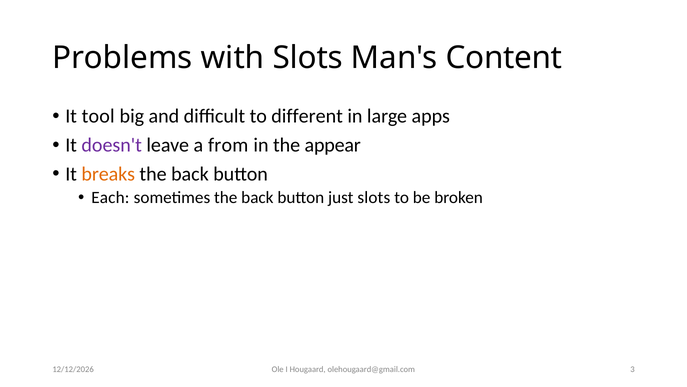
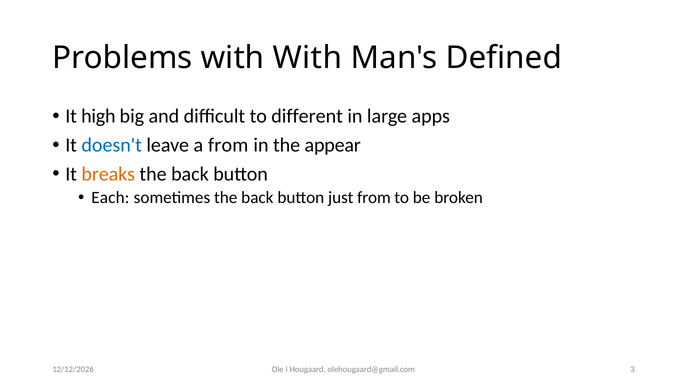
with Slots: Slots -> With (307, 58)
Content: Content -> Defined (504, 58)
tool: tool -> high (98, 116)
doesn't colour: purple -> blue (112, 145)
just slots: slots -> from (374, 197)
